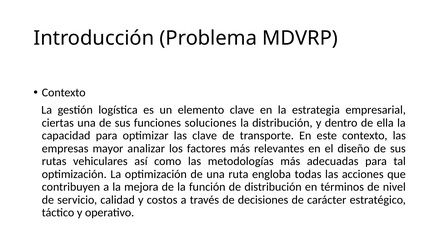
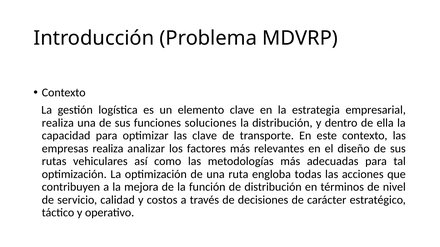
ciertas: ciertas -> realiza (58, 123)
empresas mayor: mayor -> realiza (108, 149)
